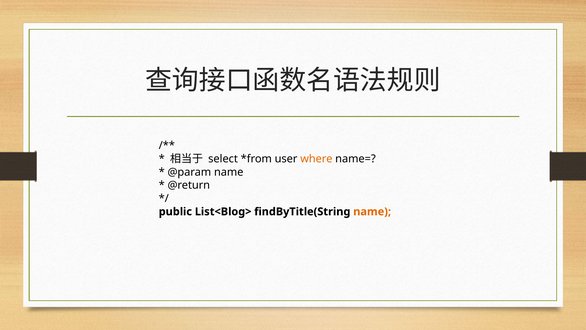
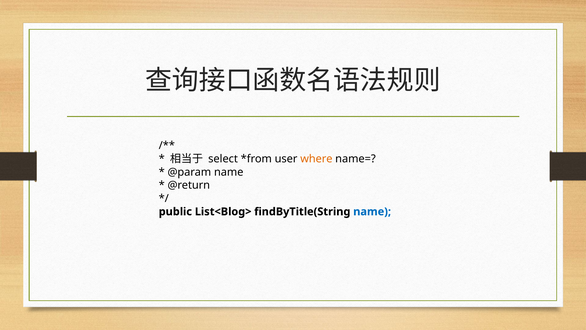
name colour: orange -> blue (372, 211)
